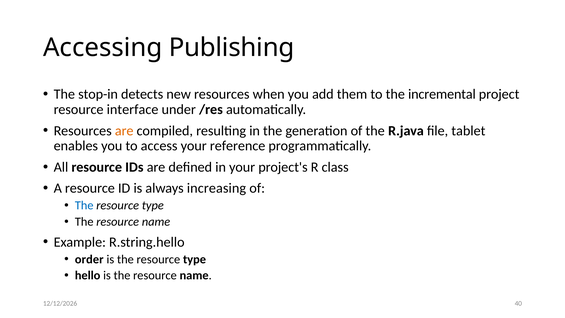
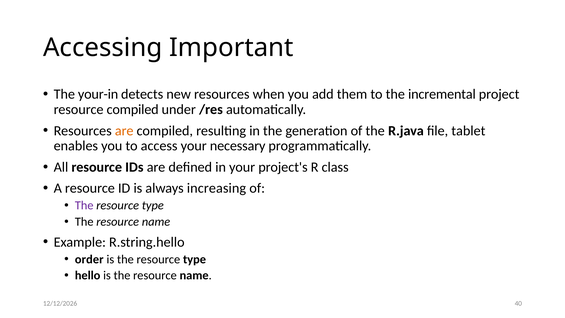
Publishing: Publishing -> Important (231, 47)
stop-in: stop-in -> your-in (98, 94)
resource interface: interface -> compiled (133, 110)
reference: reference -> necessary (238, 146)
The colour: blue -> purple (84, 205)
